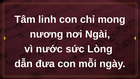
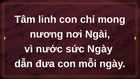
sức Lòng: Lòng -> Ngày (100, 49)
